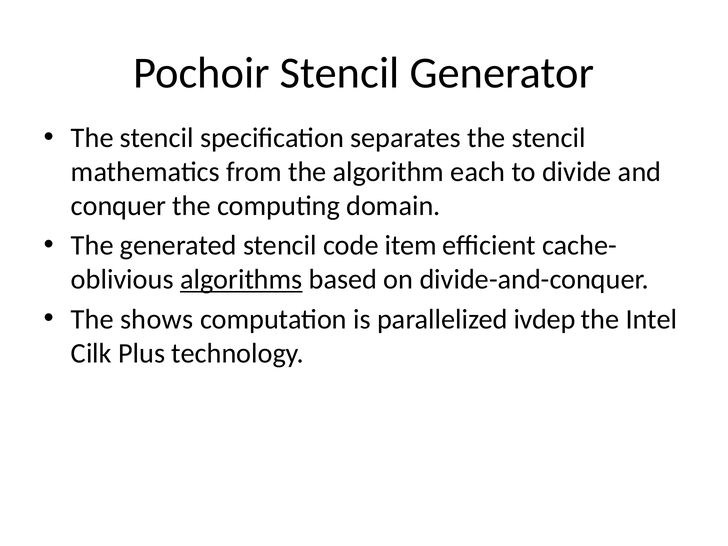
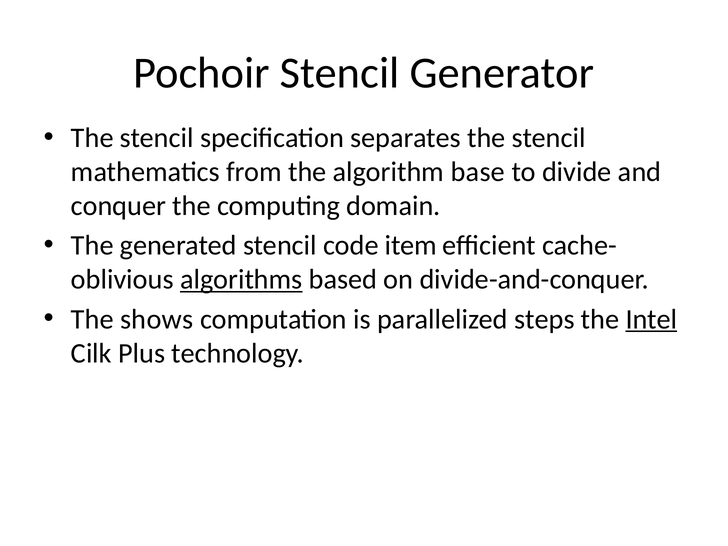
each: each -> base (478, 172)
ivdep: ivdep -> steps (544, 319)
Intel underline: none -> present (652, 319)
